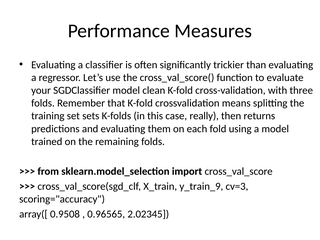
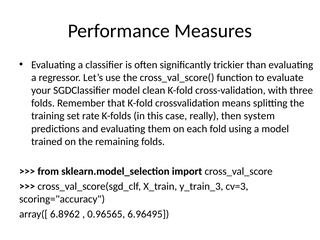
sets: sets -> rate (91, 116)
returns: returns -> system (259, 116)
y_train_9: y_train_9 -> y_train_3 (201, 186)
0.9508: 0.9508 -> 6.8962 (65, 214)
2.02345: 2.02345 -> 6.96495 (148, 214)
